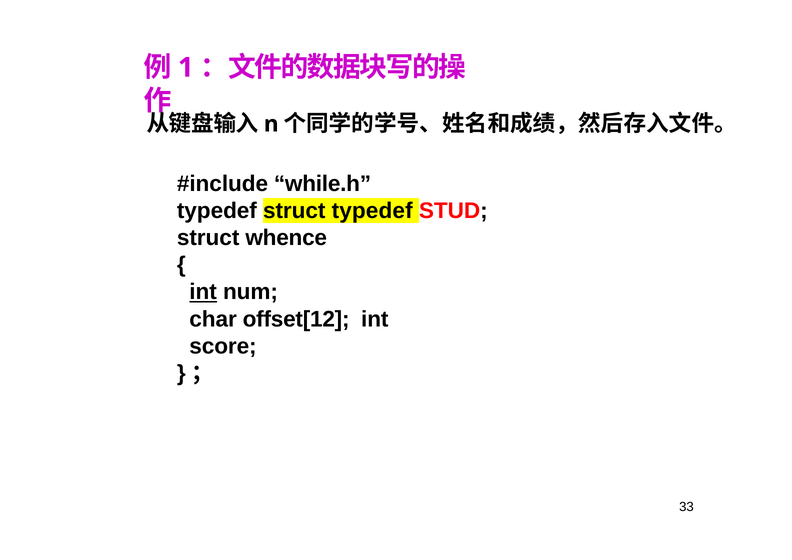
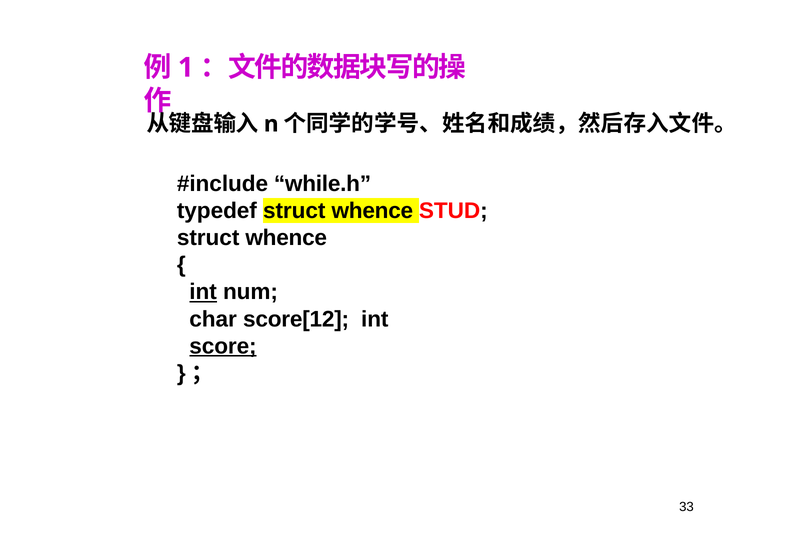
typedef struct typedef: typedef -> whence (372, 211)
offset[12: offset[12 -> score[12 (296, 319)
score underline: none -> present (223, 346)
